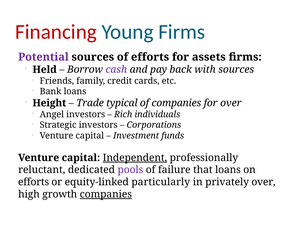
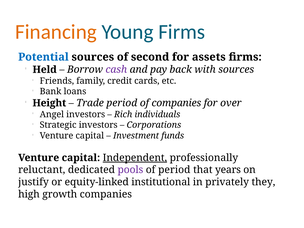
Financing colour: red -> orange (56, 32)
Potential colour: purple -> blue (43, 57)
of efforts: efforts -> second (150, 57)
Trade typical: typical -> period (122, 103)
of failure: failure -> period (174, 170)
that loans: loans -> years (228, 170)
efforts: efforts -> justify (33, 182)
particularly: particularly -> institutional (161, 182)
privately over: over -> they (263, 182)
companies underline: present -> none (106, 194)
